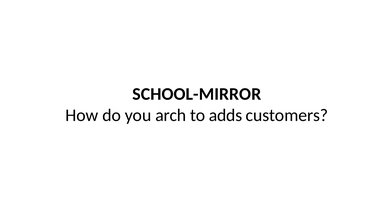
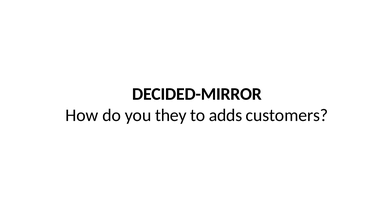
SCHOOL-MIRROR: SCHOOL-MIRROR -> DECIDED-MIRROR (197, 94)
arch: arch -> they (171, 115)
